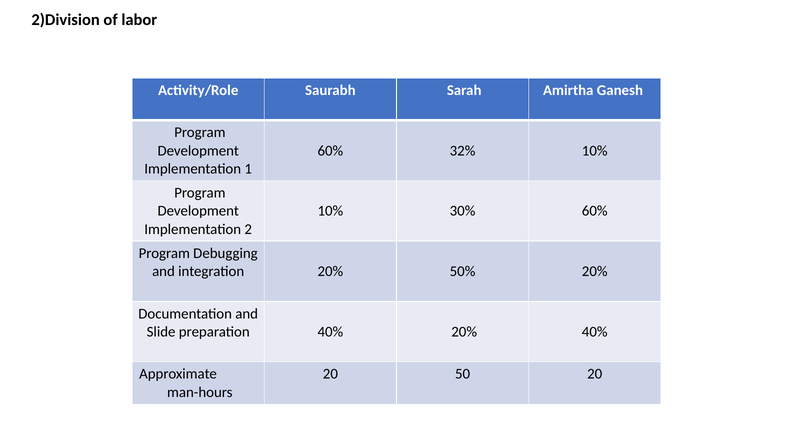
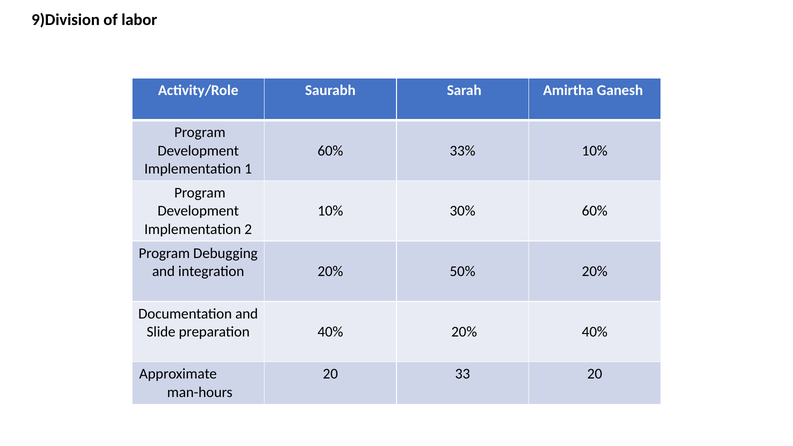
2)Division: 2)Division -> 9)Division (66, 20)
32%: 32% -> 33% (463, 151)
50: 50 -> 33 (463, 374)
